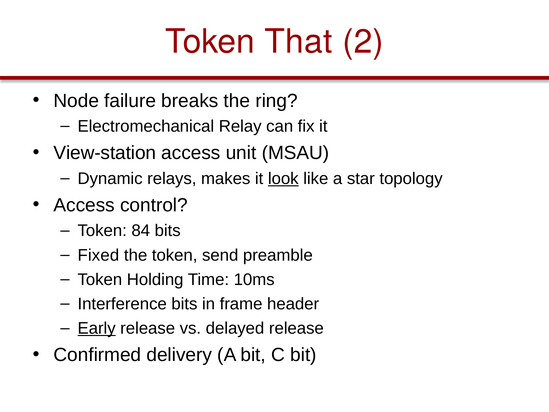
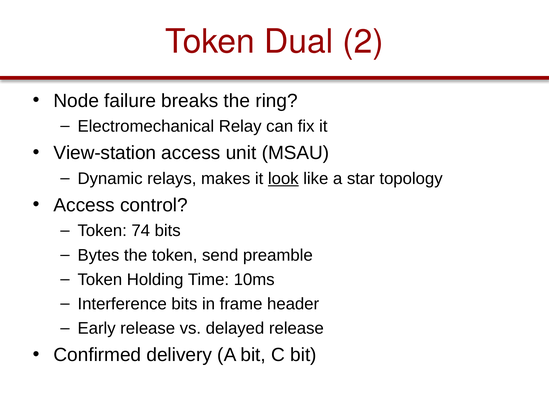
That: That -> Dual (299, 42)
84: 84 -> 74 (141, 231)
Fixed: Fixed -> Bytes (98, 255)
Early underline: present -> none (97, 328)
